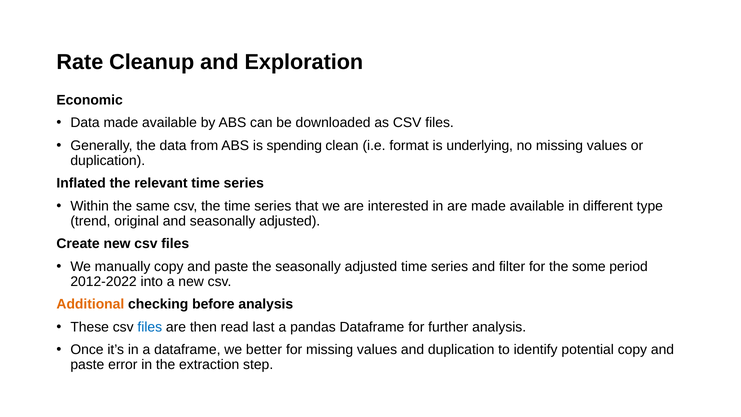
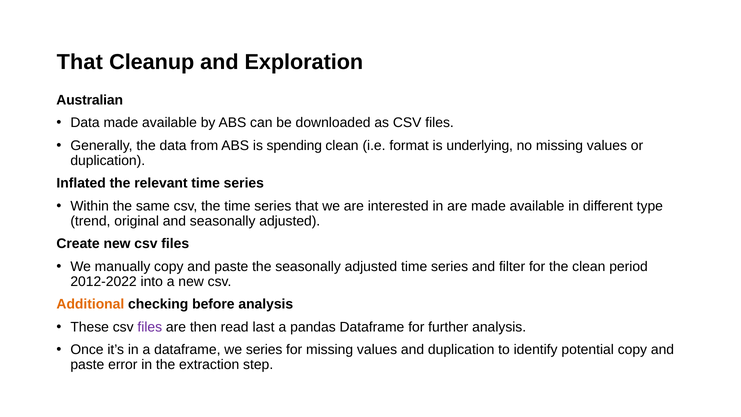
Rate: Rate -> That (80, 62)
Economic: Economic -> Australian (90, 100)
the some: some -> clean (589, 266)
files colour: blue -> purple (150, 327)
we better: better -> series (264, 350)
